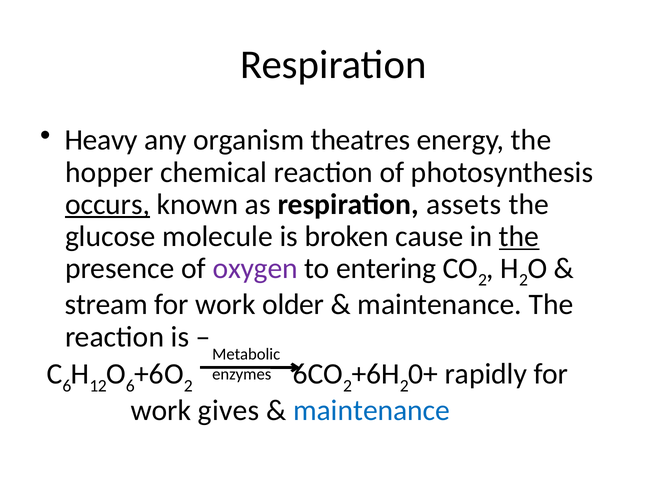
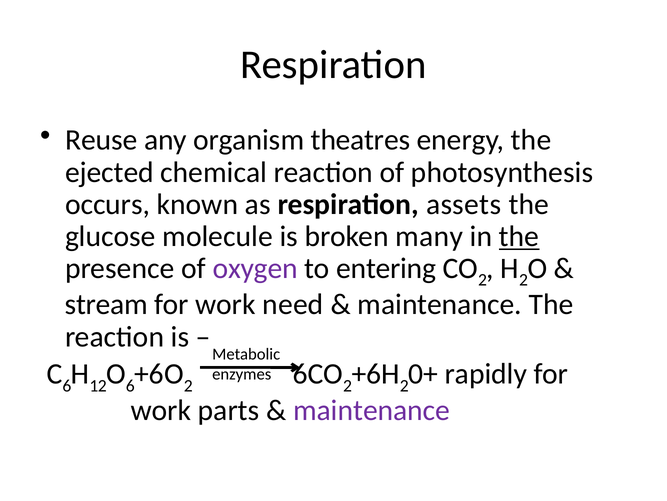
Heavy: Heavy -> Reuse (101, 140)
hopper: hopper -> ejected (109, 172)
occurs underline: present -> none (108, 204)
cause: cause -> many (429, 236)
older: older -> need (293, 304)
gives: gives -> parts (229, 410)
maintenance colour: blue -> purple (372, 410)
